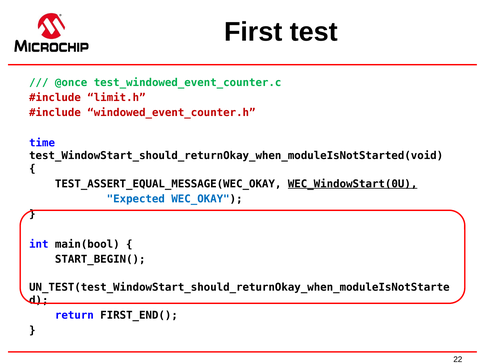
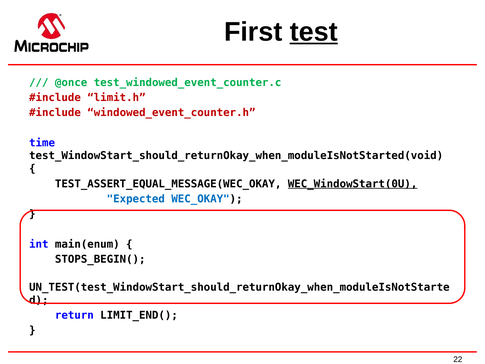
test underline: none -> present (314, 32)
main(bool: main(bool -> main(enum (87, 244)
START_BEGIN(: START_BEGIN( -> STOPS_BEGIN( (100, 259)
FIRST_END(: FIRST_END( -> LIMIT_END( (139, 315)
